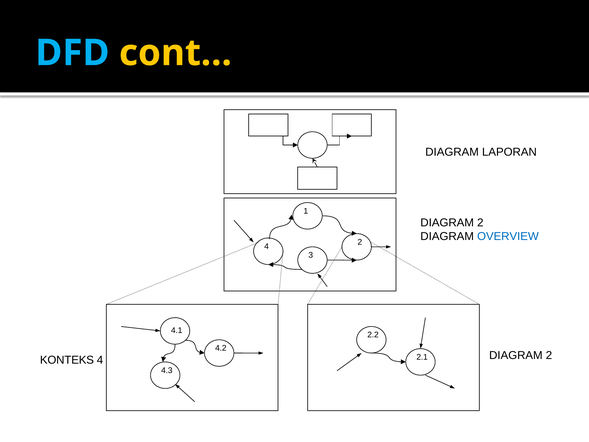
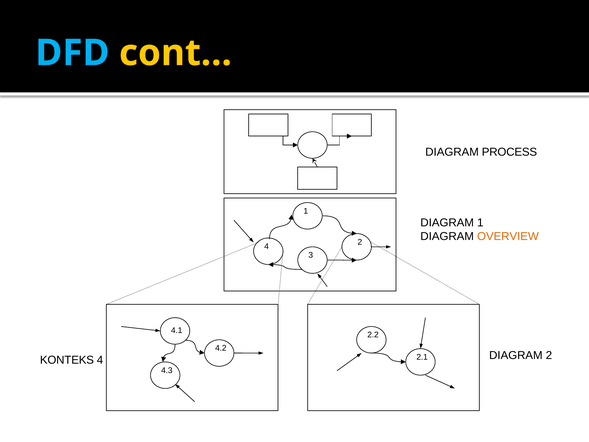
LAPORAN: LAPORAN -> PROCESS (509, 152)
2: 2 -> 1 (480, 223)
OVERVIEW colour: blue -> orange (508, 236)
